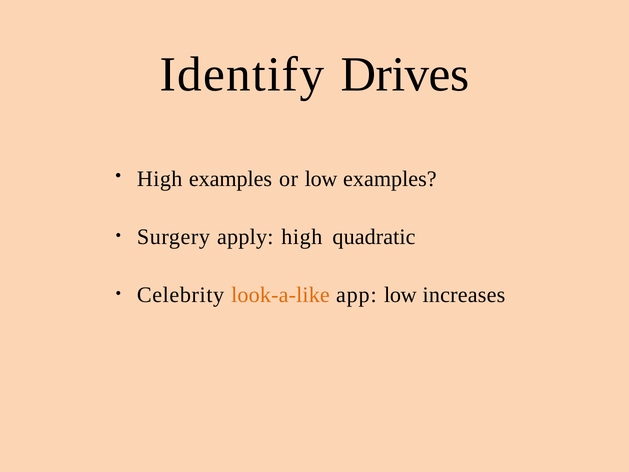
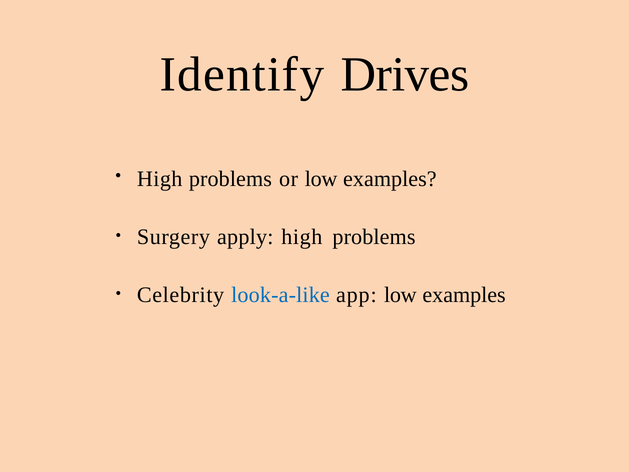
examples: examples -> problems (230, 179)
quadratic: quadratic -> problems (374, 237)
look-a-like colour: orange -> blue (280, 295)
app low increases: increases -> examples (464, 295)
